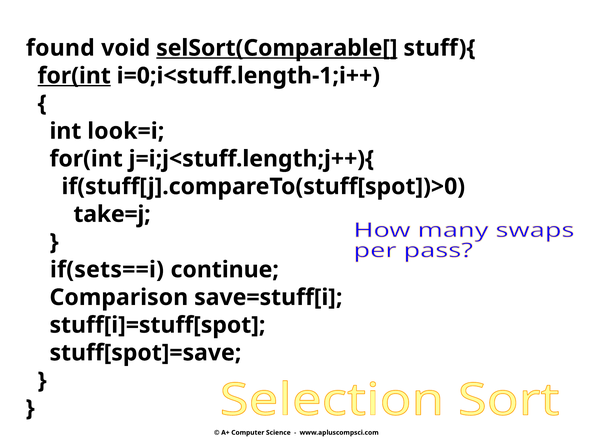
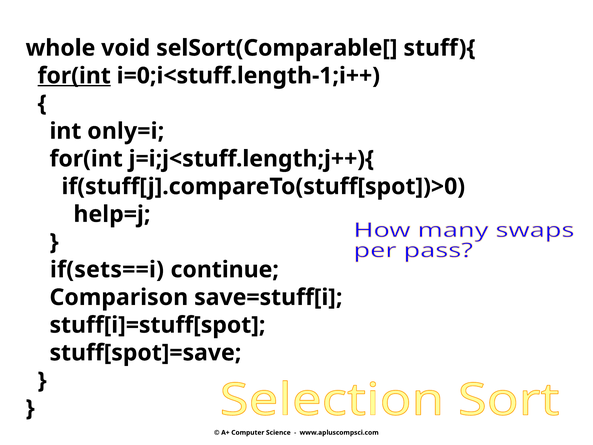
found: found -> whole (60, 48)
selSort(Comparable[ underline: present -> none (277, 48)
look=i: look=i -> only=i (126, 131)
take=j: take=j -> help=j (112, 214)
